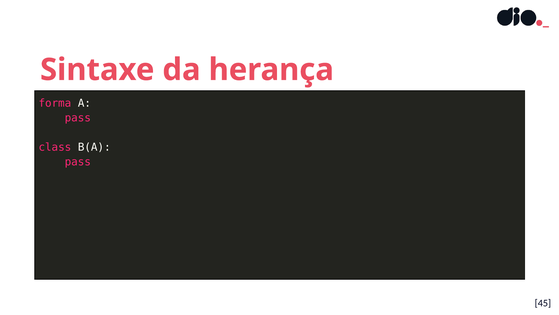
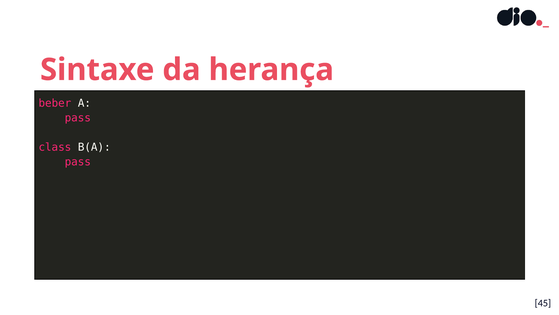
forma: forma -> beber (55, 103)
